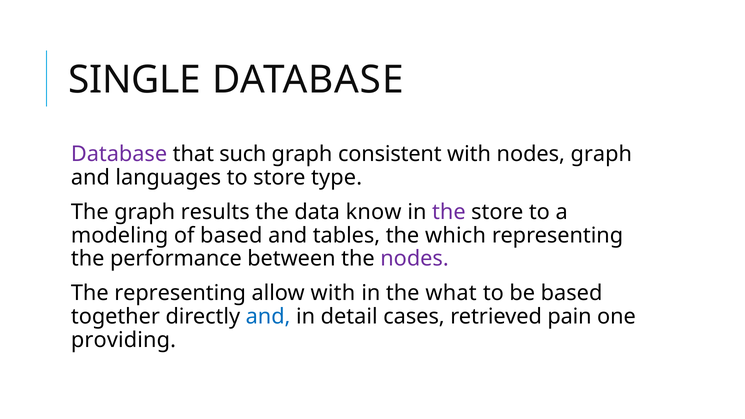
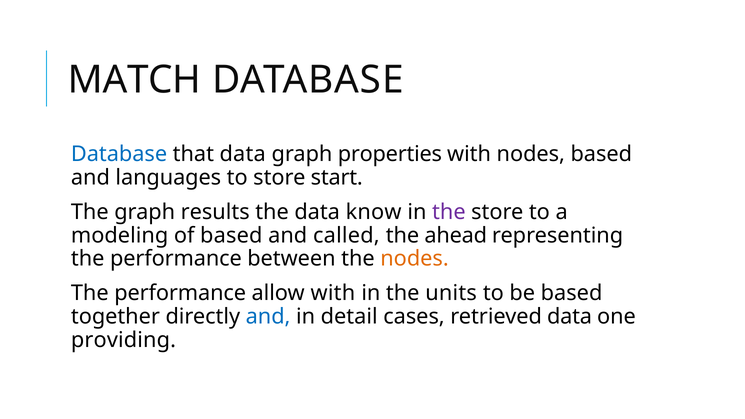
SINGLE: SINGLE -> MATCH (135, 80)
Database colour: purple -> blue (119, 154)
that such: such -> data (243, 154)
consistent: consistent -> properties (390, 154)
nodes graph: graph -> based (601, 154)
type: type -> start (337, 178)
tables: tables -> called (346, 235)
which: which -> ahead (456, 235)
nodes colour: purple -> orange (415, 259)
representing: representing -> performance (180, 293)
what: what -> units (451, 293)
retrieved pain: pain -> data (570, 317)
